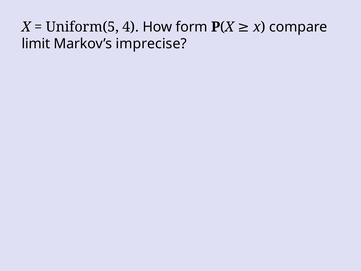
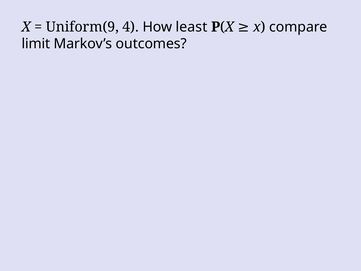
Uniform(5: Uniform(5 -> Uniform(9 (82, 27)
form: form -> least (192, 27)
imprecise: imprecise -> outcomes (151, 44)
